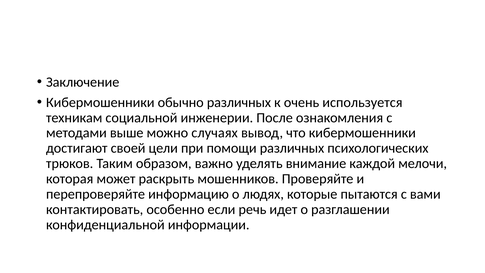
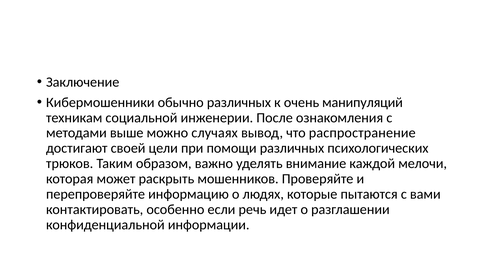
используется: используется -> манипуляций (363, 102)
что кибермошенники: кибермошенники -> распространение (362, 133)
